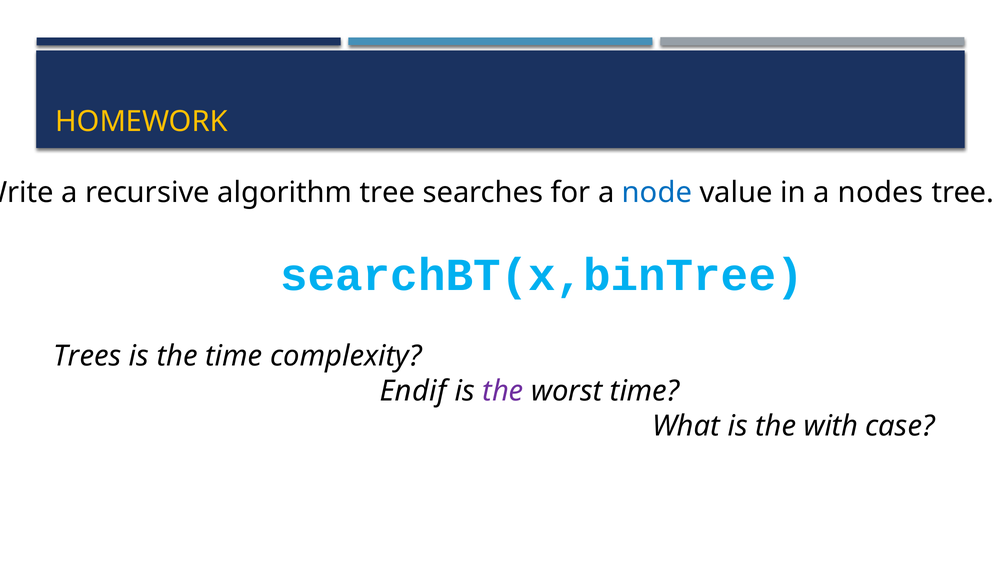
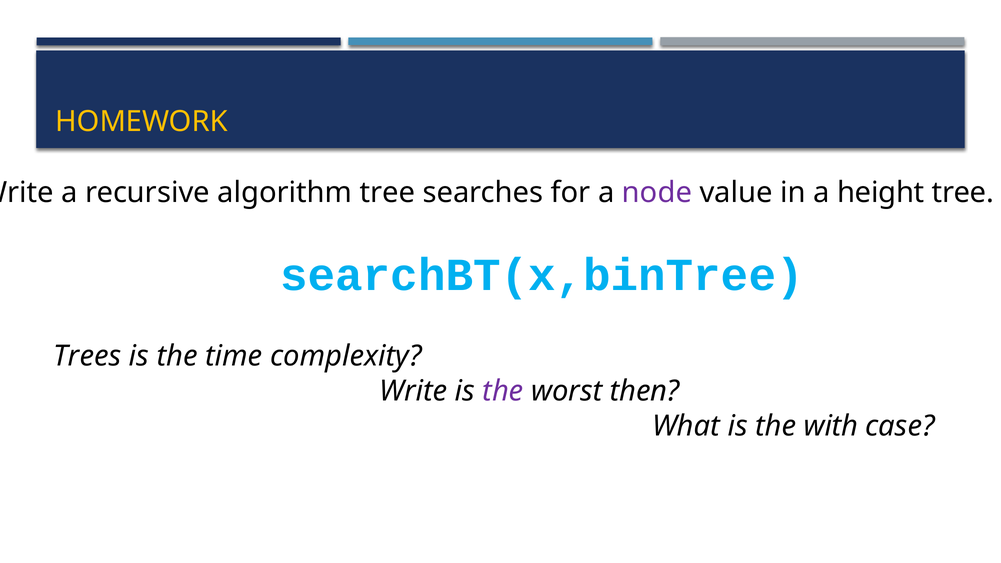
node colour: blue -> purple (657, 193)
nodes: nodes -> height (881, 193)
Endif: Endif -> Write (413, 391)
worst time: time -> then (645, 391)
